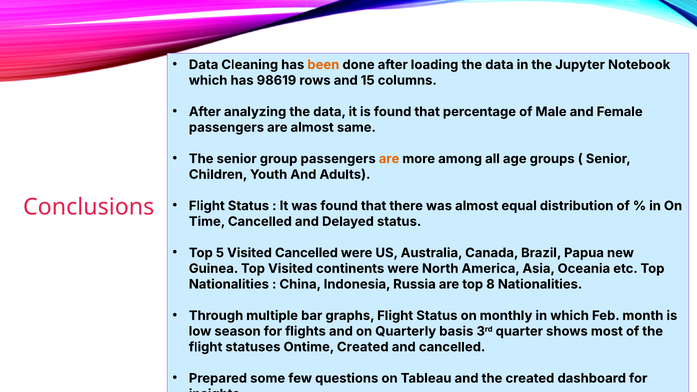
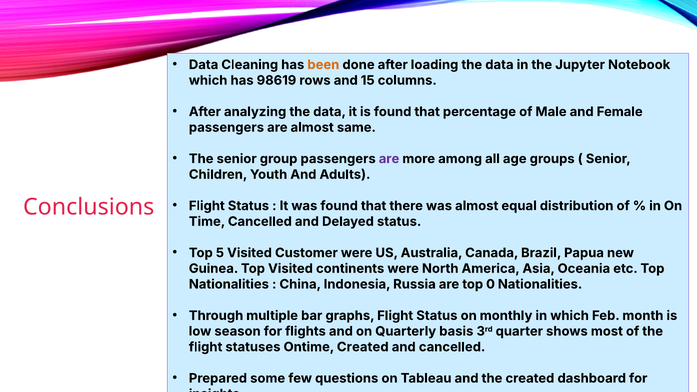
are colour: orange -> purple (389, 159)
Visited Cancelled: Cancelled -> Customer (306, 253)
8: 8 -> 0 (491, 284)
